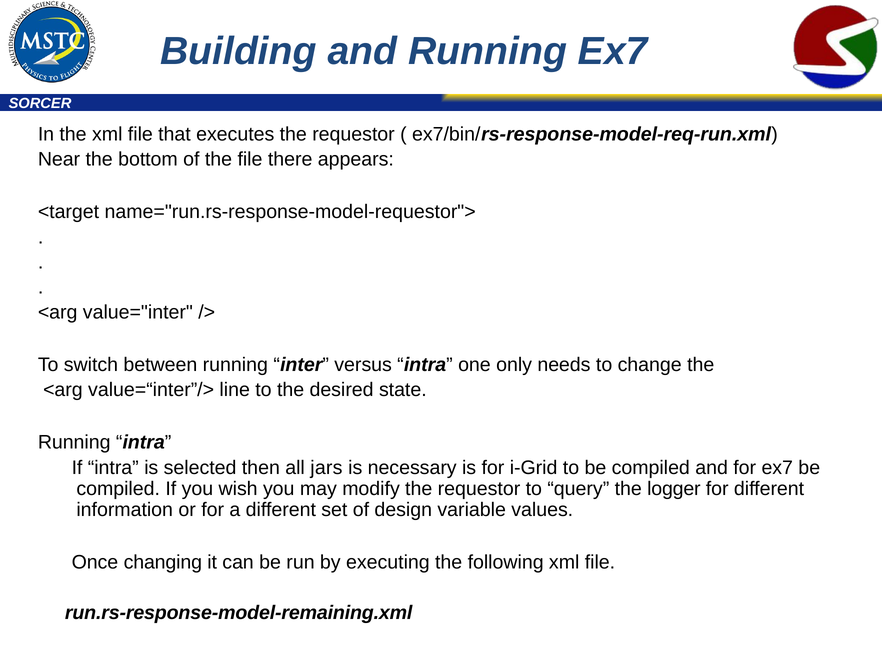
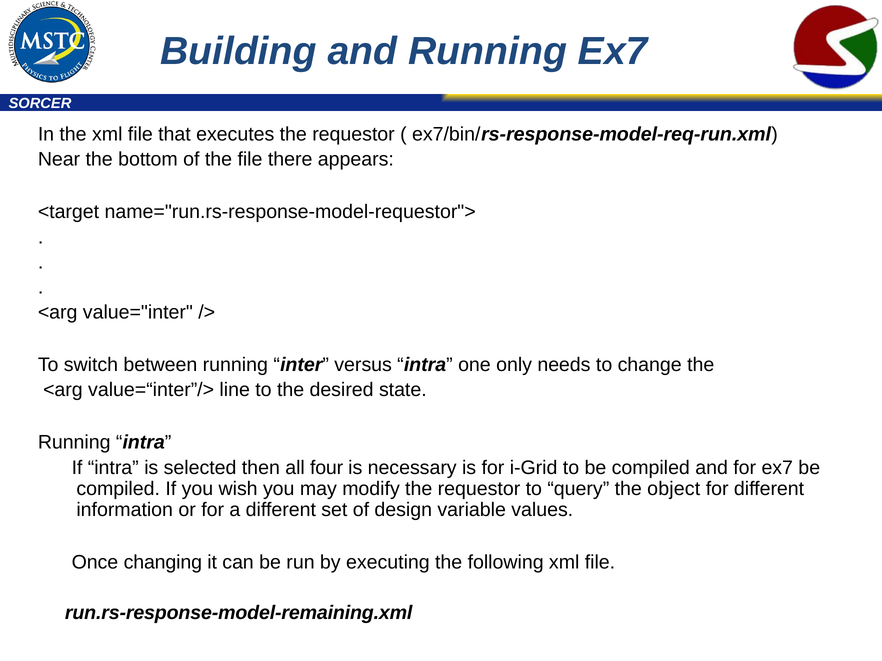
jars: jars -> four (327, 468)
logger: logger -> object (674, 489)
